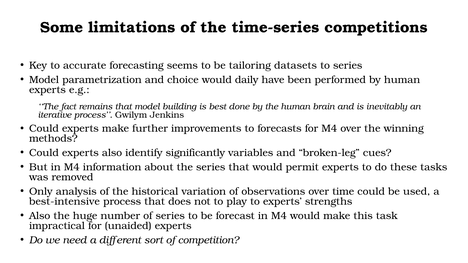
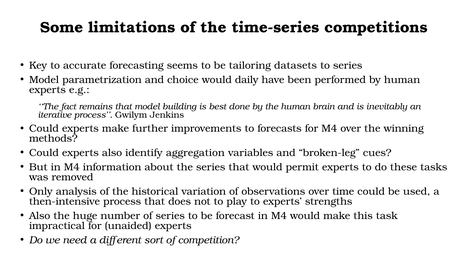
significantly: significantly -> aggregation (195, 153)
best-intensive: best-intensive -> then-intensive (65, 202)
